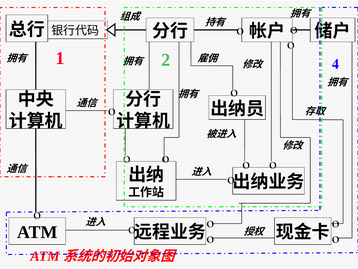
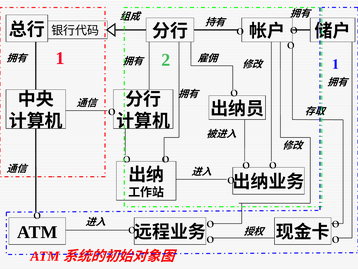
1 4: 4 -> 1 (336, 64)
